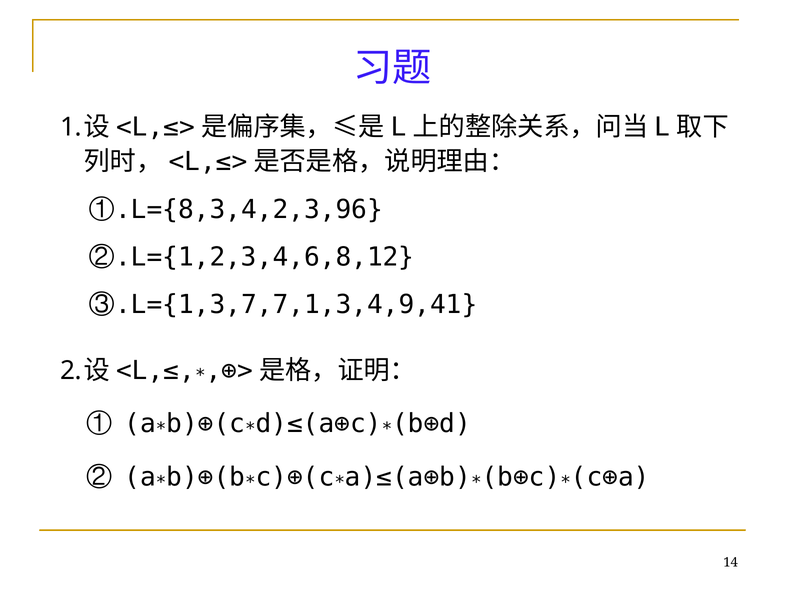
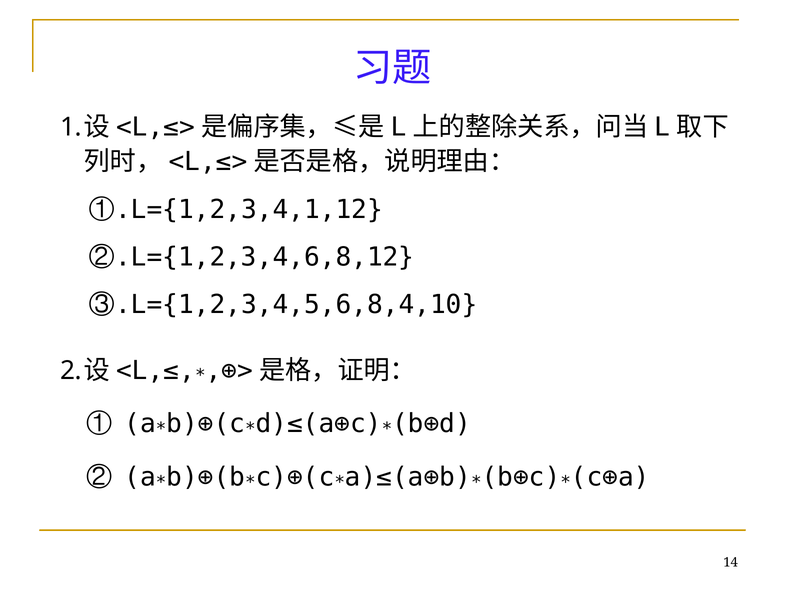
L={8,3,4,2,3,96: L={8,3,4,2,3,96 -> L={1,2,3,4,1,12 (257, 209)
L={1,3,7,7,1,3,4,9,41: L={1,3,7,7,1,3,4,9,41 -> L={1,2,3,4,5,6,8,4,10 (304, 305)
